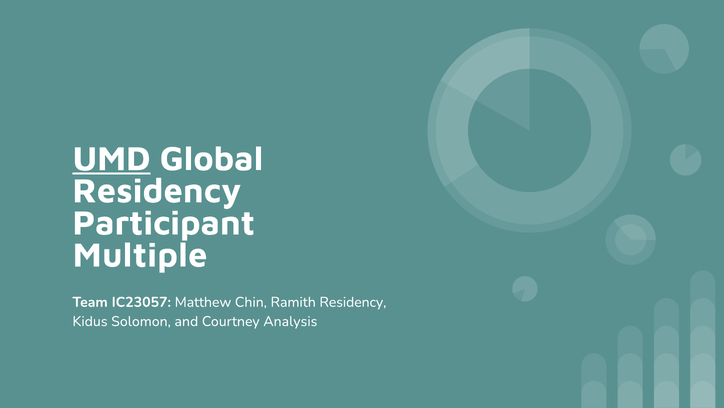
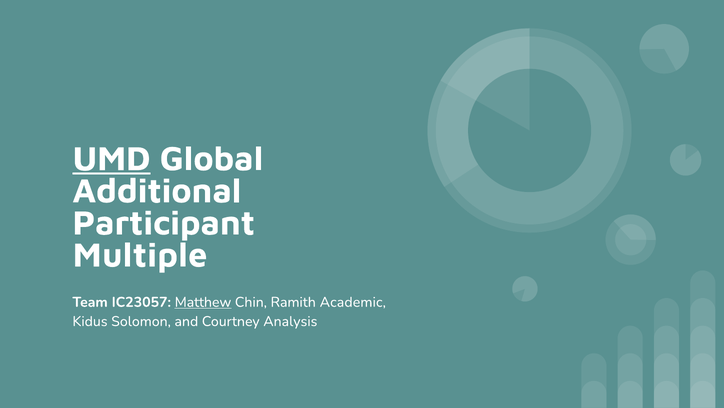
Residency: Residency -> Additional (157, 191)
Matthew underline: none -> present (203, 302)
Ramith Residency: Residency -> Academic (353, 302)
